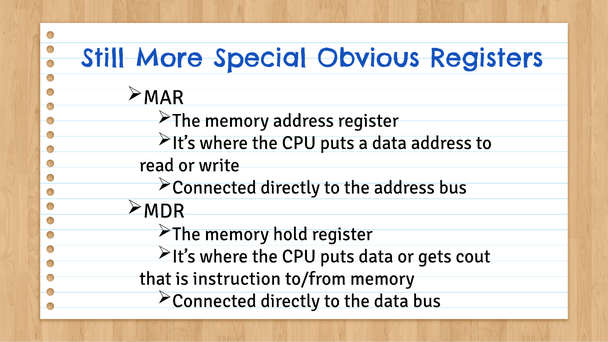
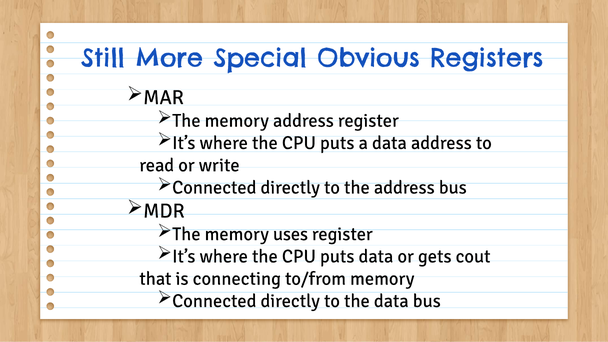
hold: hold -> uses (290, 234)
instruction: instruction -> connecting (237, 279)
